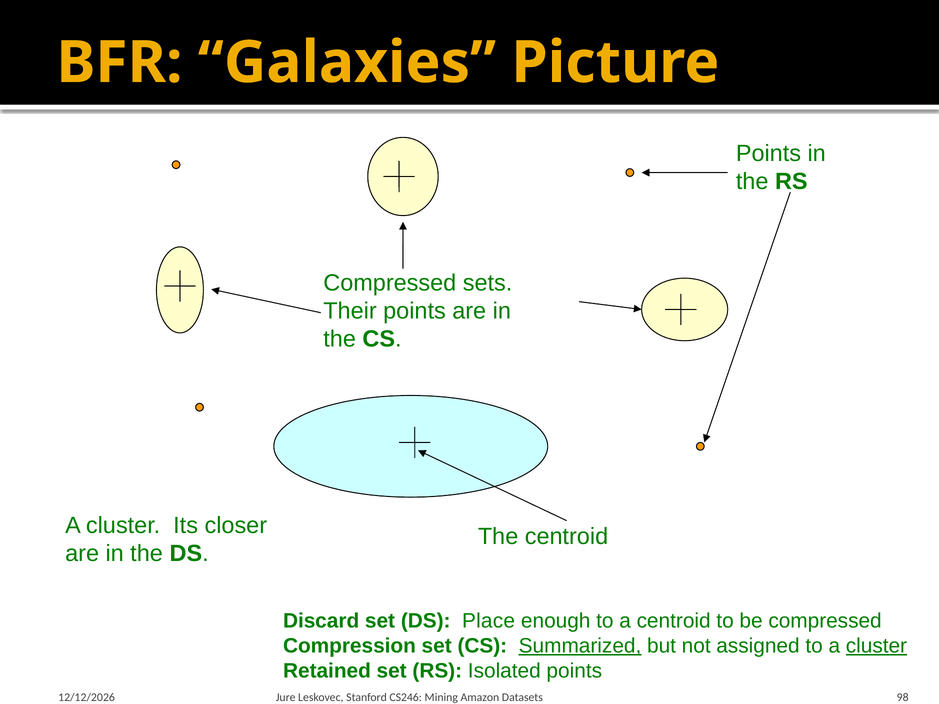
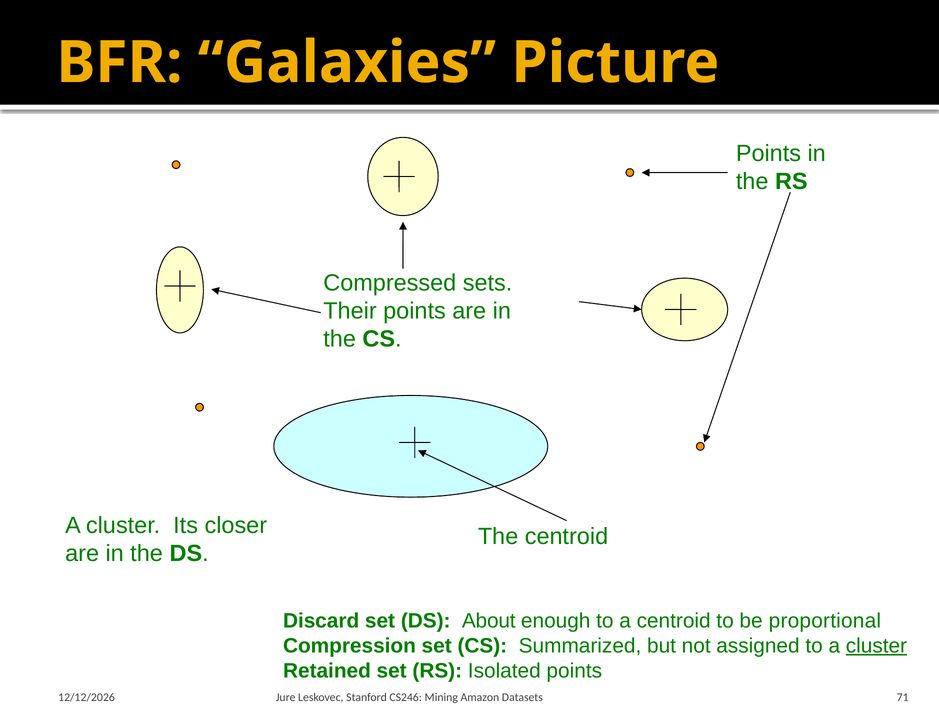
Place: Place -> About (489, 621)
be compressed: compressed -> proportional (825, 621)
Summarized underline: present -> none (580, 646)
98: 98 -> 71 (903, 698)
